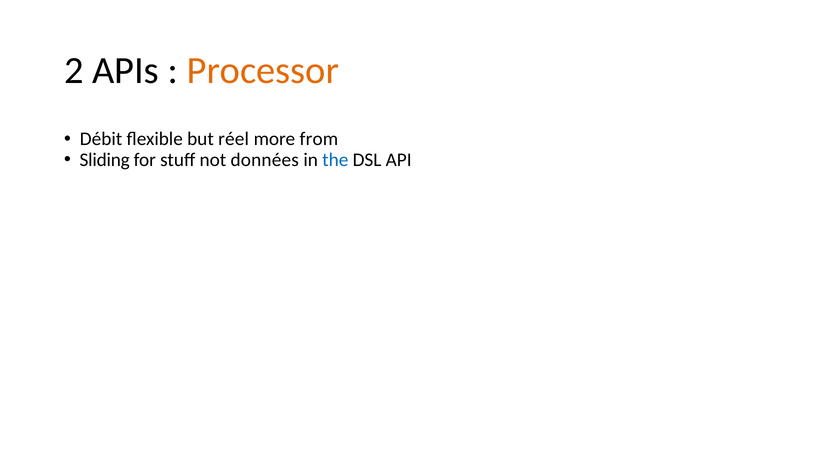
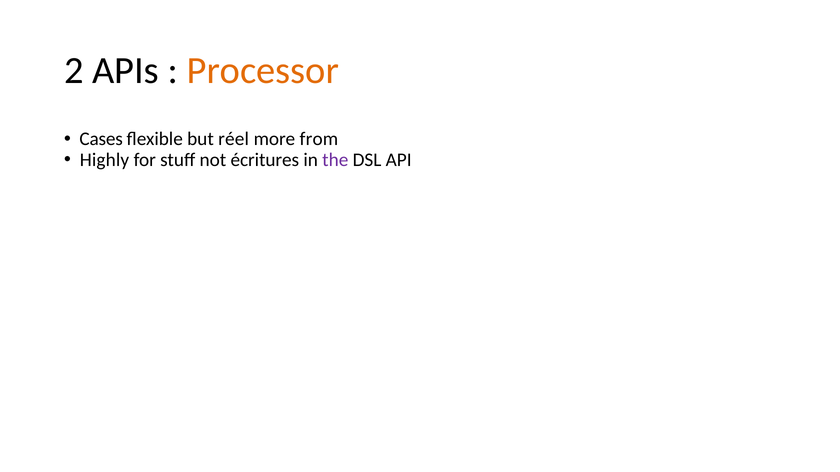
Débit: Débit -> Cases (101, 139)
Sliding: Sliding -> Highly (104, 160)
données: données -> écritures (265, 160)
the colour: blue -> purple (335, 160)
